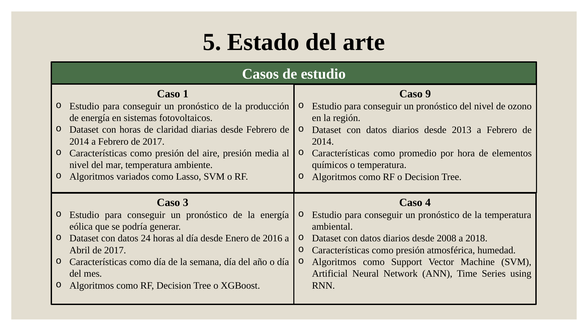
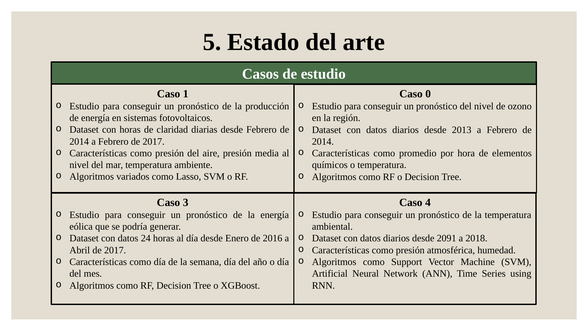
9: 9 -> 0 (428, 94)
2008: 2008 -> 2091 (447, 238)
